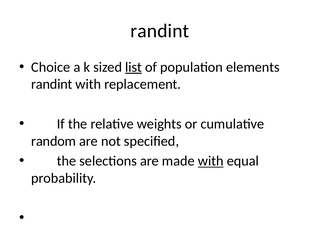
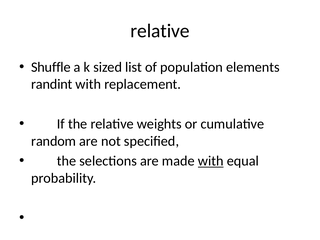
randint: randint -> relative (160, 31)
Choice: Choice -> Shuffle (51, 67)
list underline: present -> none (134, 67)
